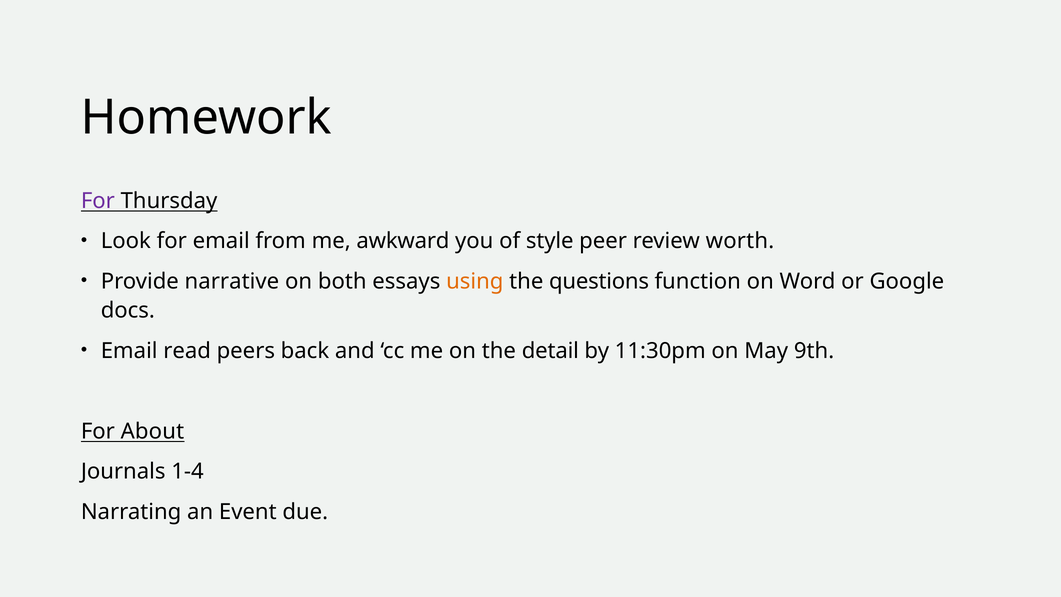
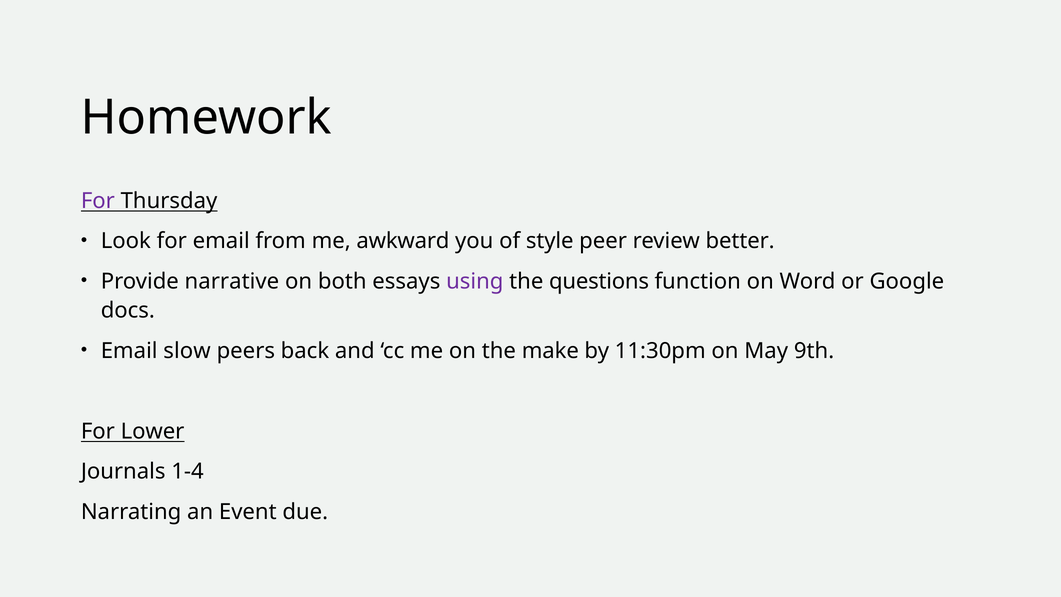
worth: worth -> better (740, 241)
using colour: orange -> purple (475, 281)
read: read -> slow (187, 351)
detail: detail -> make (550, 351)
About: About -> Lower (153, 431)
